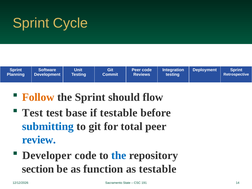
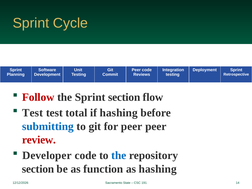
Follow colour: orange -> red (38, 97)
Sprint should: should -> section (124, 97)
base: base -> total (76, 113)
if testable: testable -> hashing (119, 113)
for total: total -> peer (132, 126)
review colour: blue -> red (39, 140)
as testable: testable -> hashing (158, 169)
